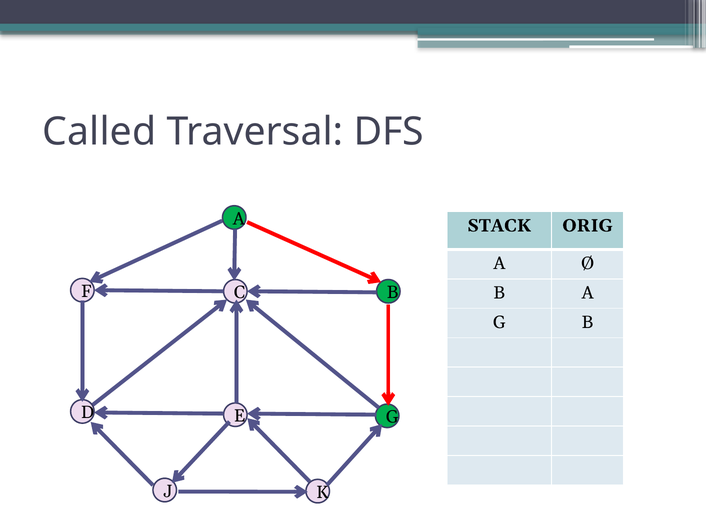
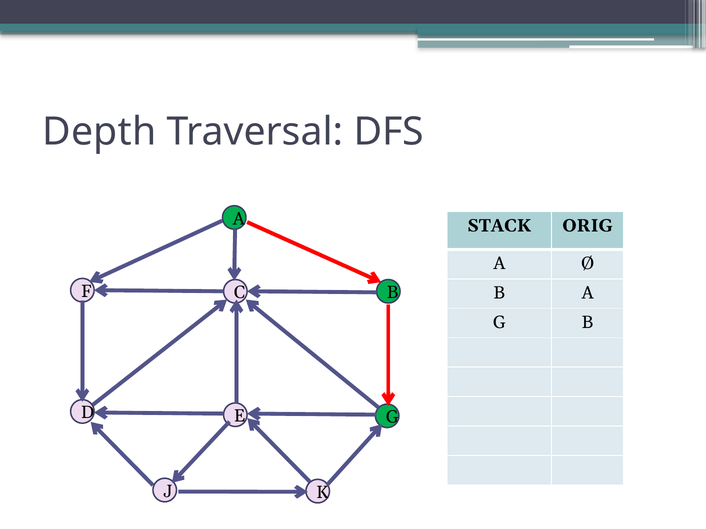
Called: Called -> Depth (99, 132)
